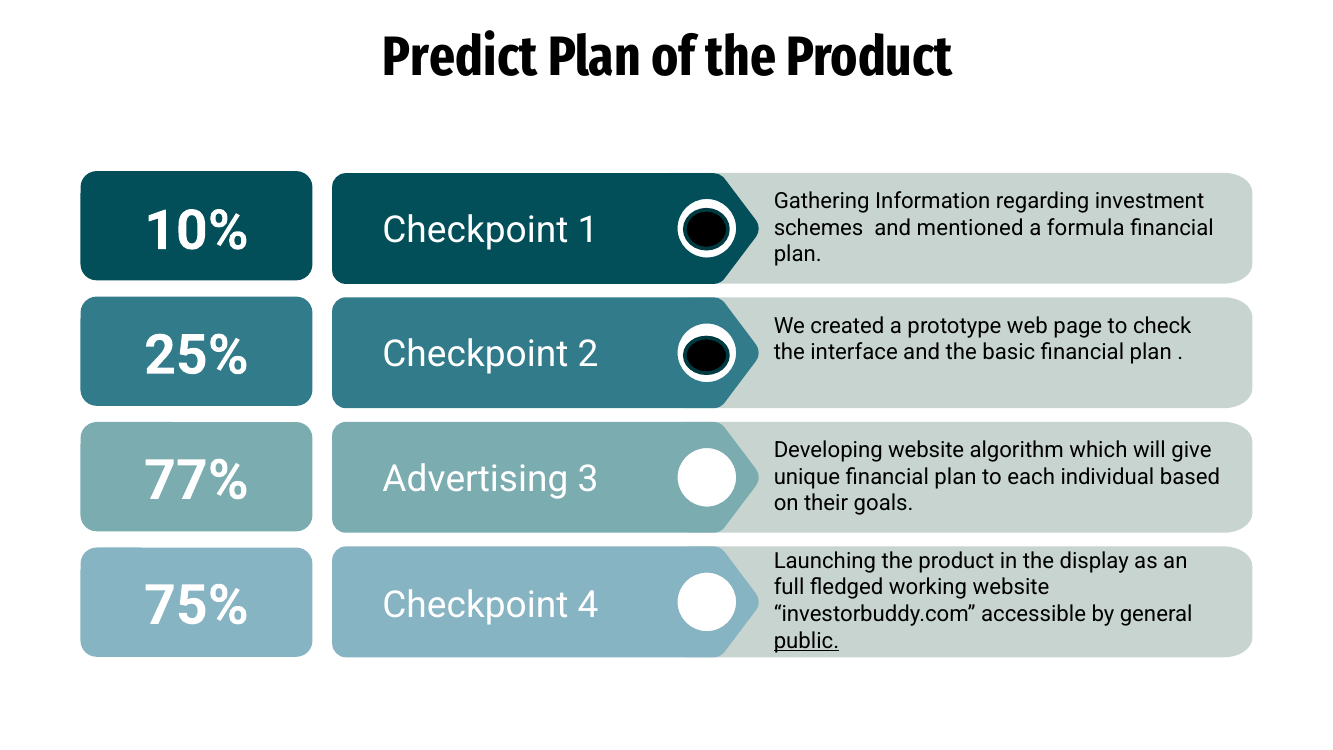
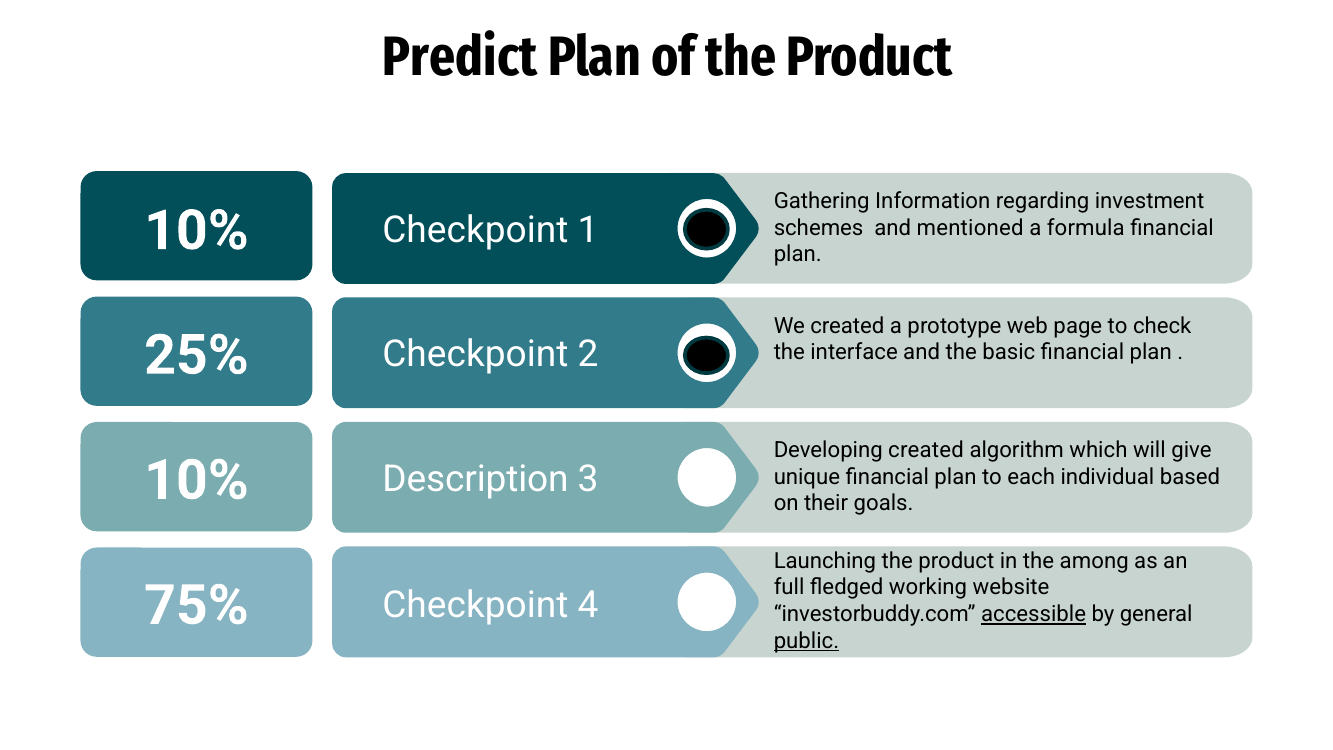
Developing website: website -> created (926, 450)
77%: 77% -> 10% (196, 480)
Advertising: Advertising -> Description (476, 479)
display: display -> among (1094, 561)
accessible underline: none -> present (1034, 614)
